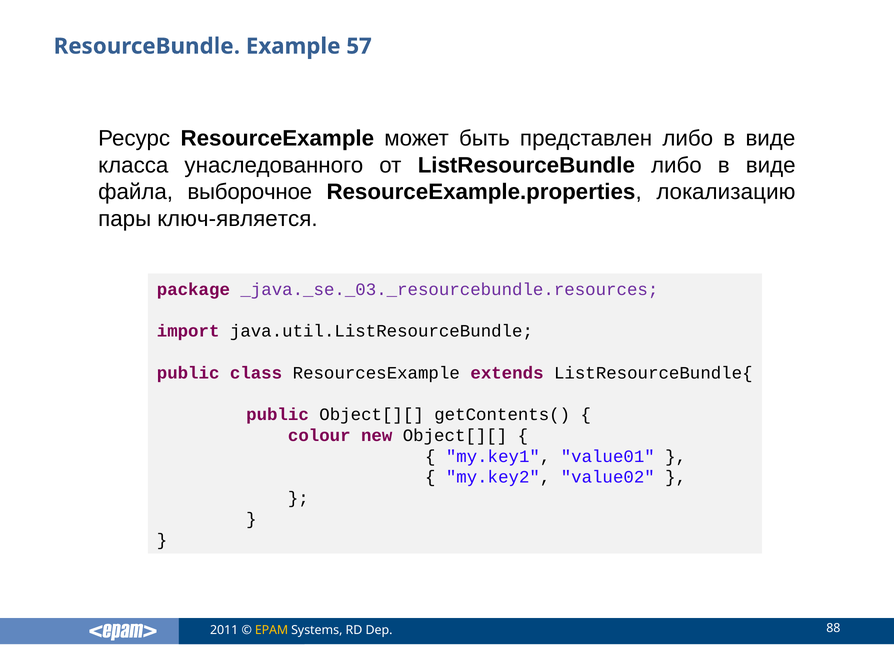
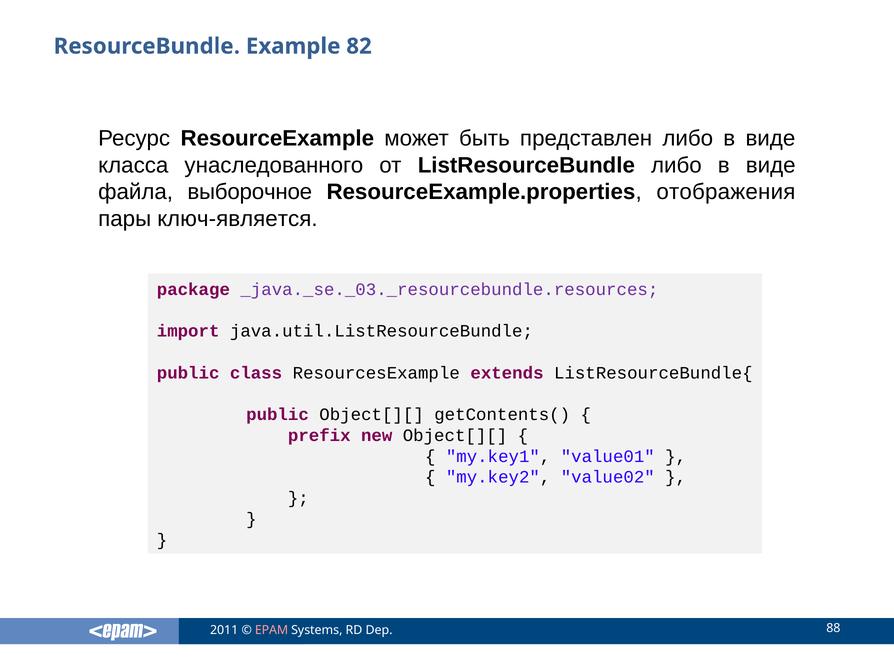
57: 57 -> 82 (359, 46)
локализацию: локализацию -> отображения (726, 192)
colour: colour -> prefix (319, 436)
EPAM colour: yellow -> pink (272, 630)
